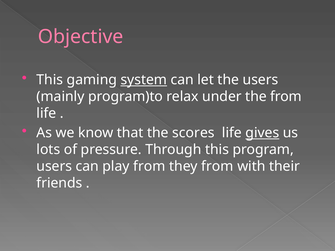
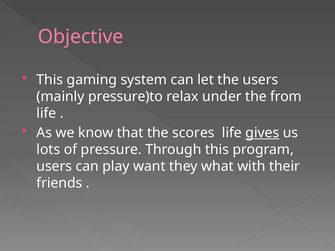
system underline: present -> none (144, 80)
program)to: program)to -> pressure)to (125, 97)
play from: from -> want (149, 167)
they from: from -> what (217, 167)
